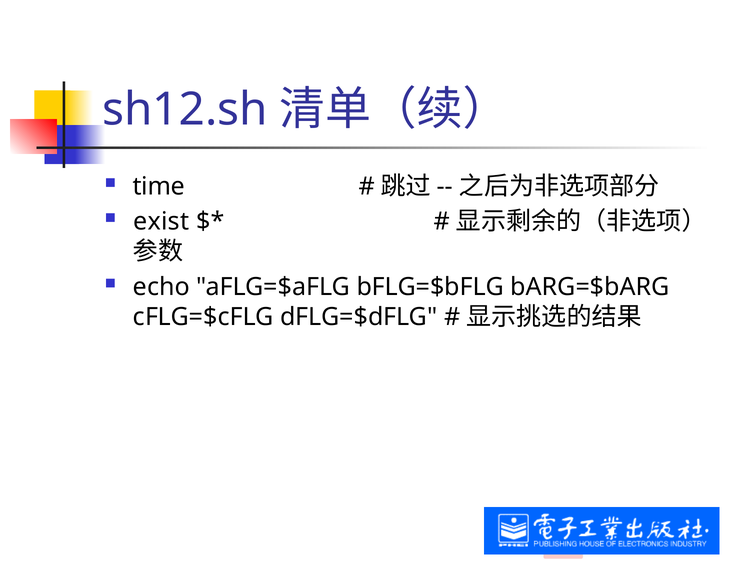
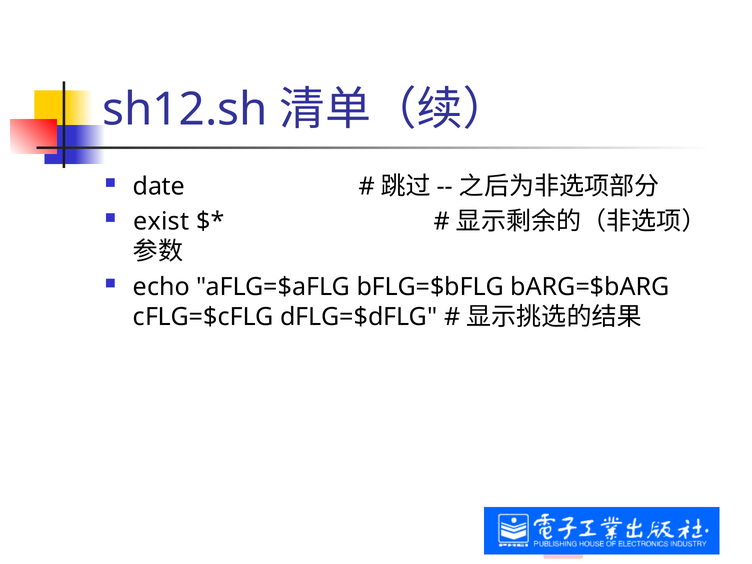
time: time -> date (159, 187)
